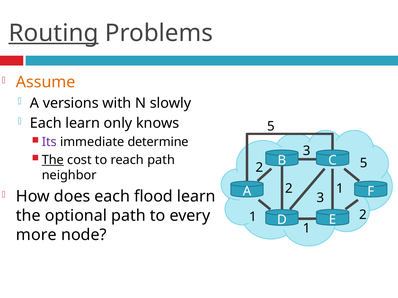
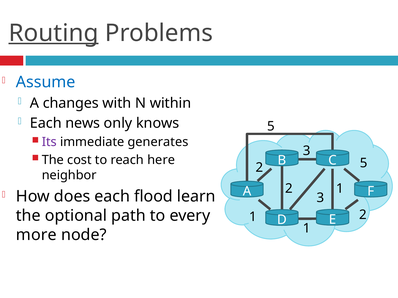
Assume colour: orange -> blue (46, 82)
versions: versions -> changes (71, 103)
slowly: slowly -> within (170, 103)
Each learn: learn -> news (83, 123)
determine: determine -> generates (158, 142)
The underline: present -> none (53, 160)
reach path: path -> here (161, 160)
